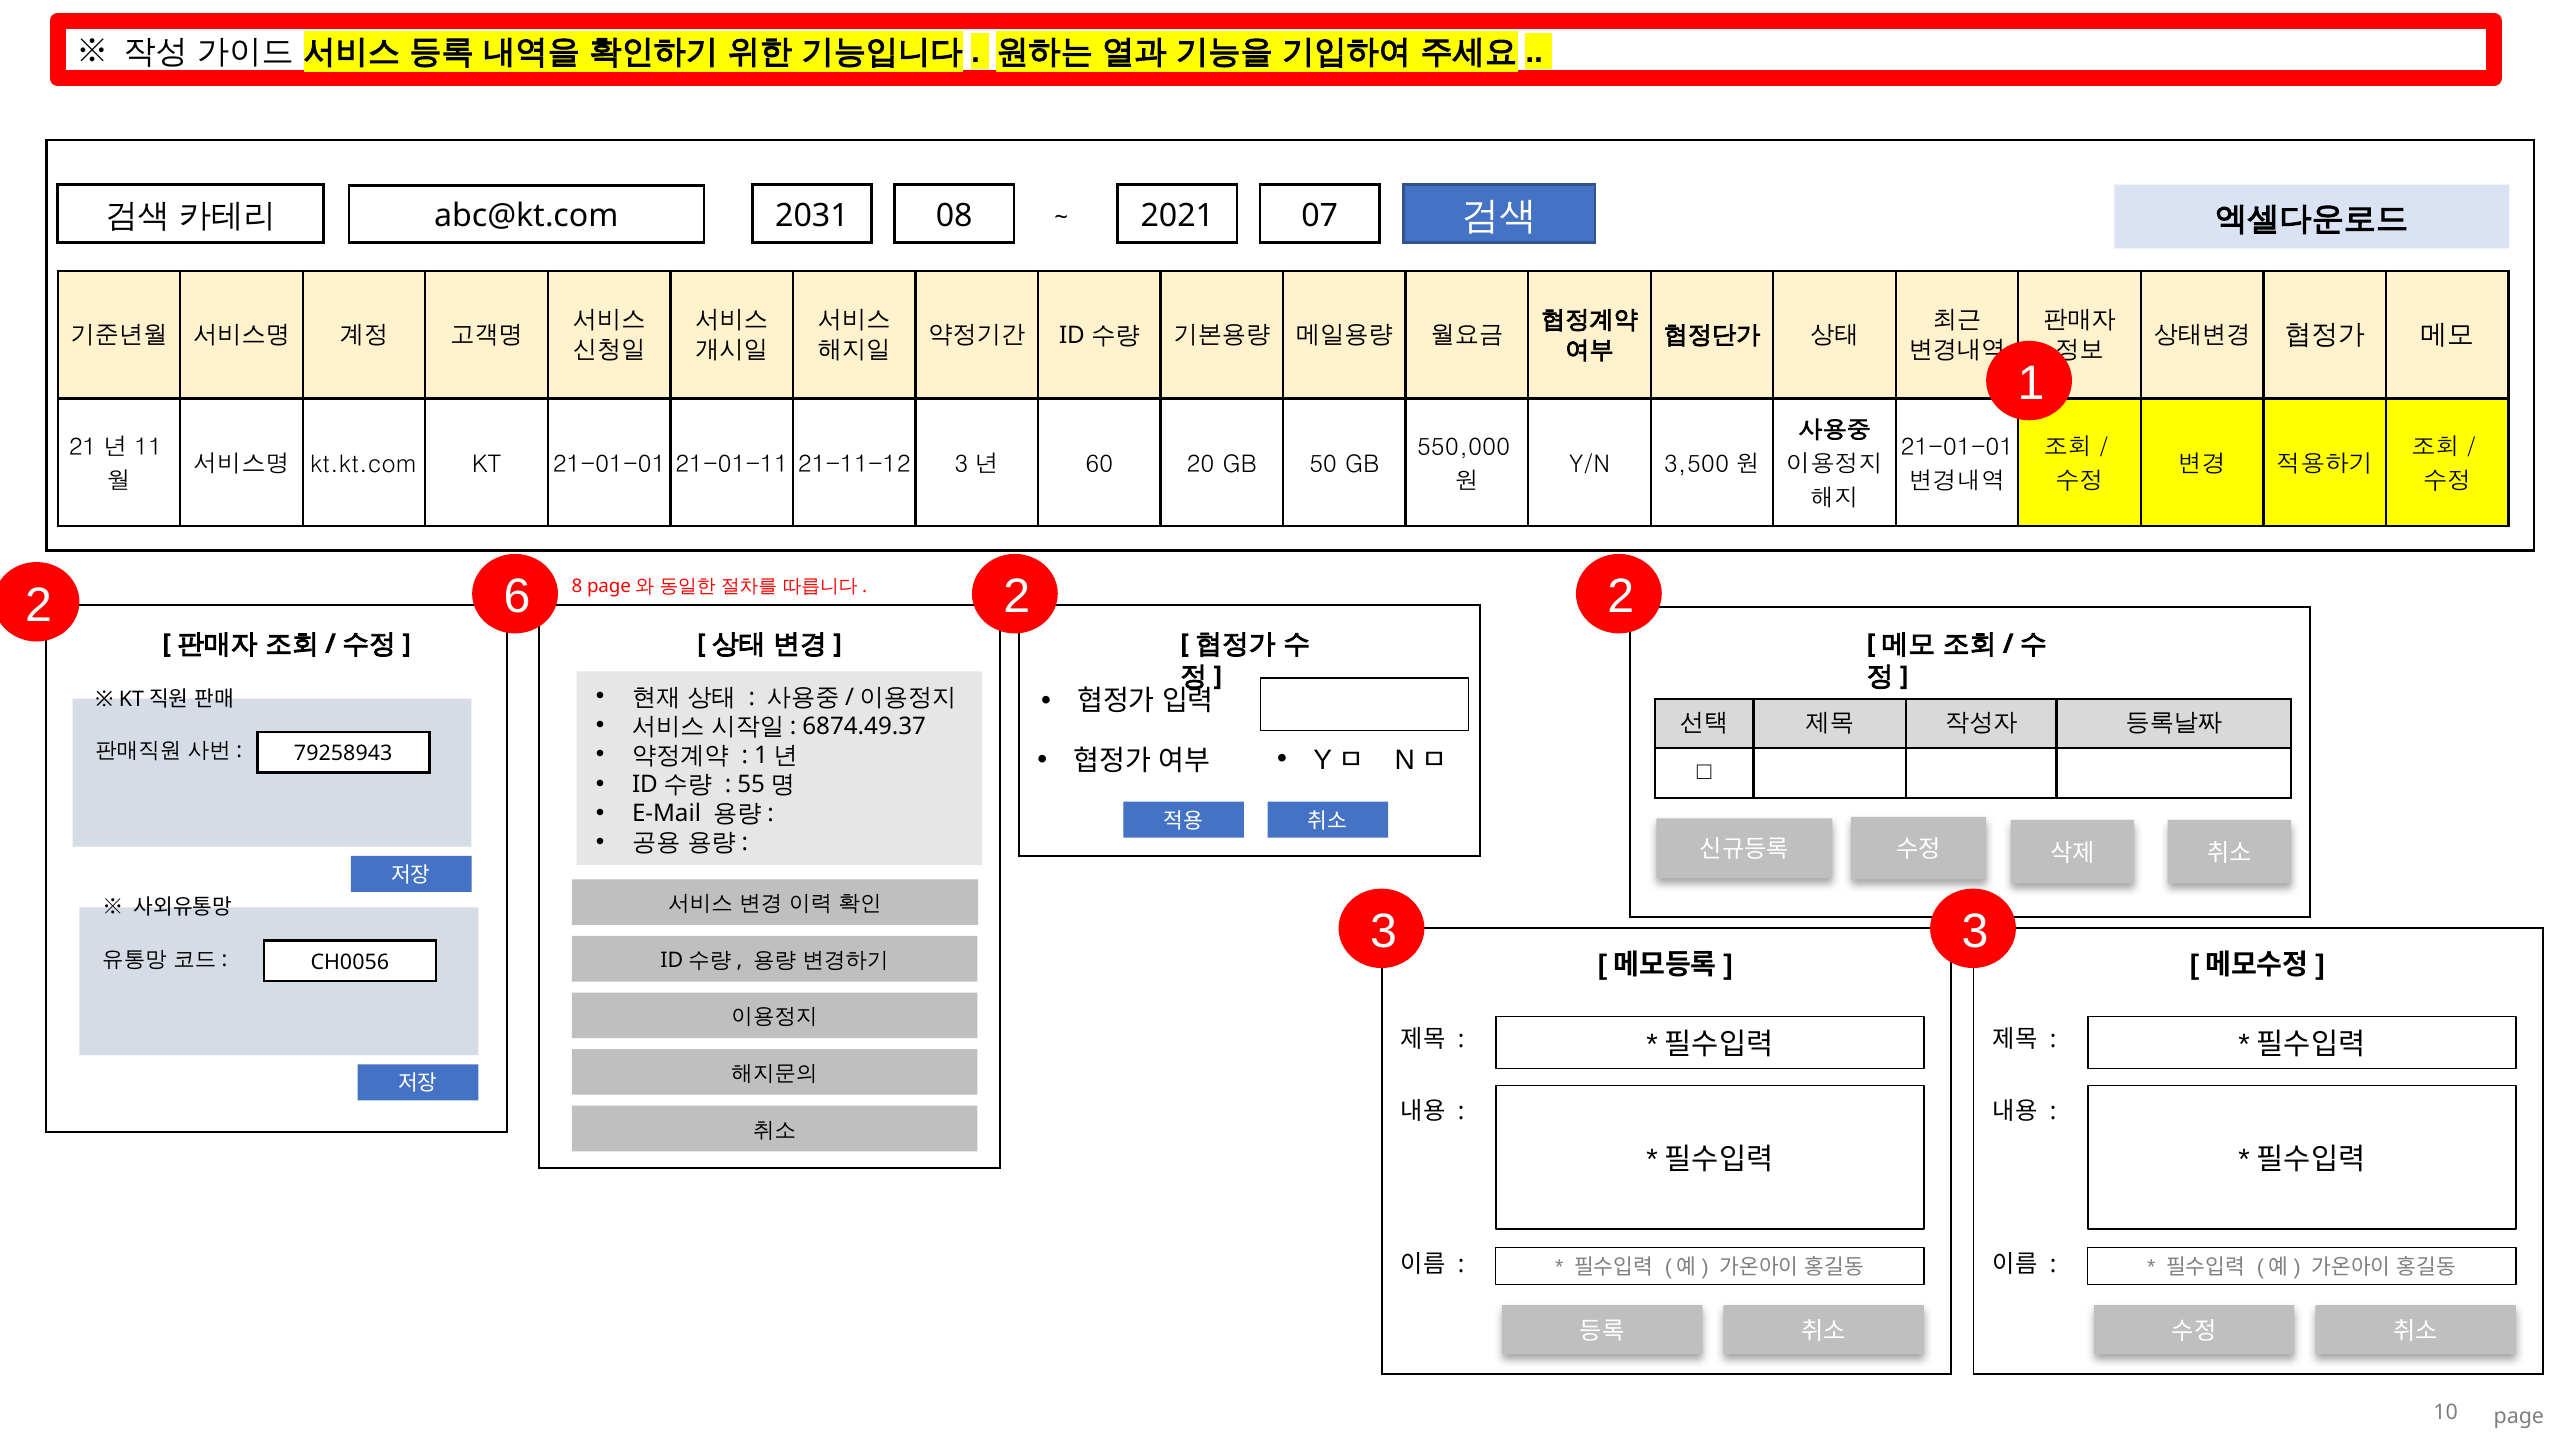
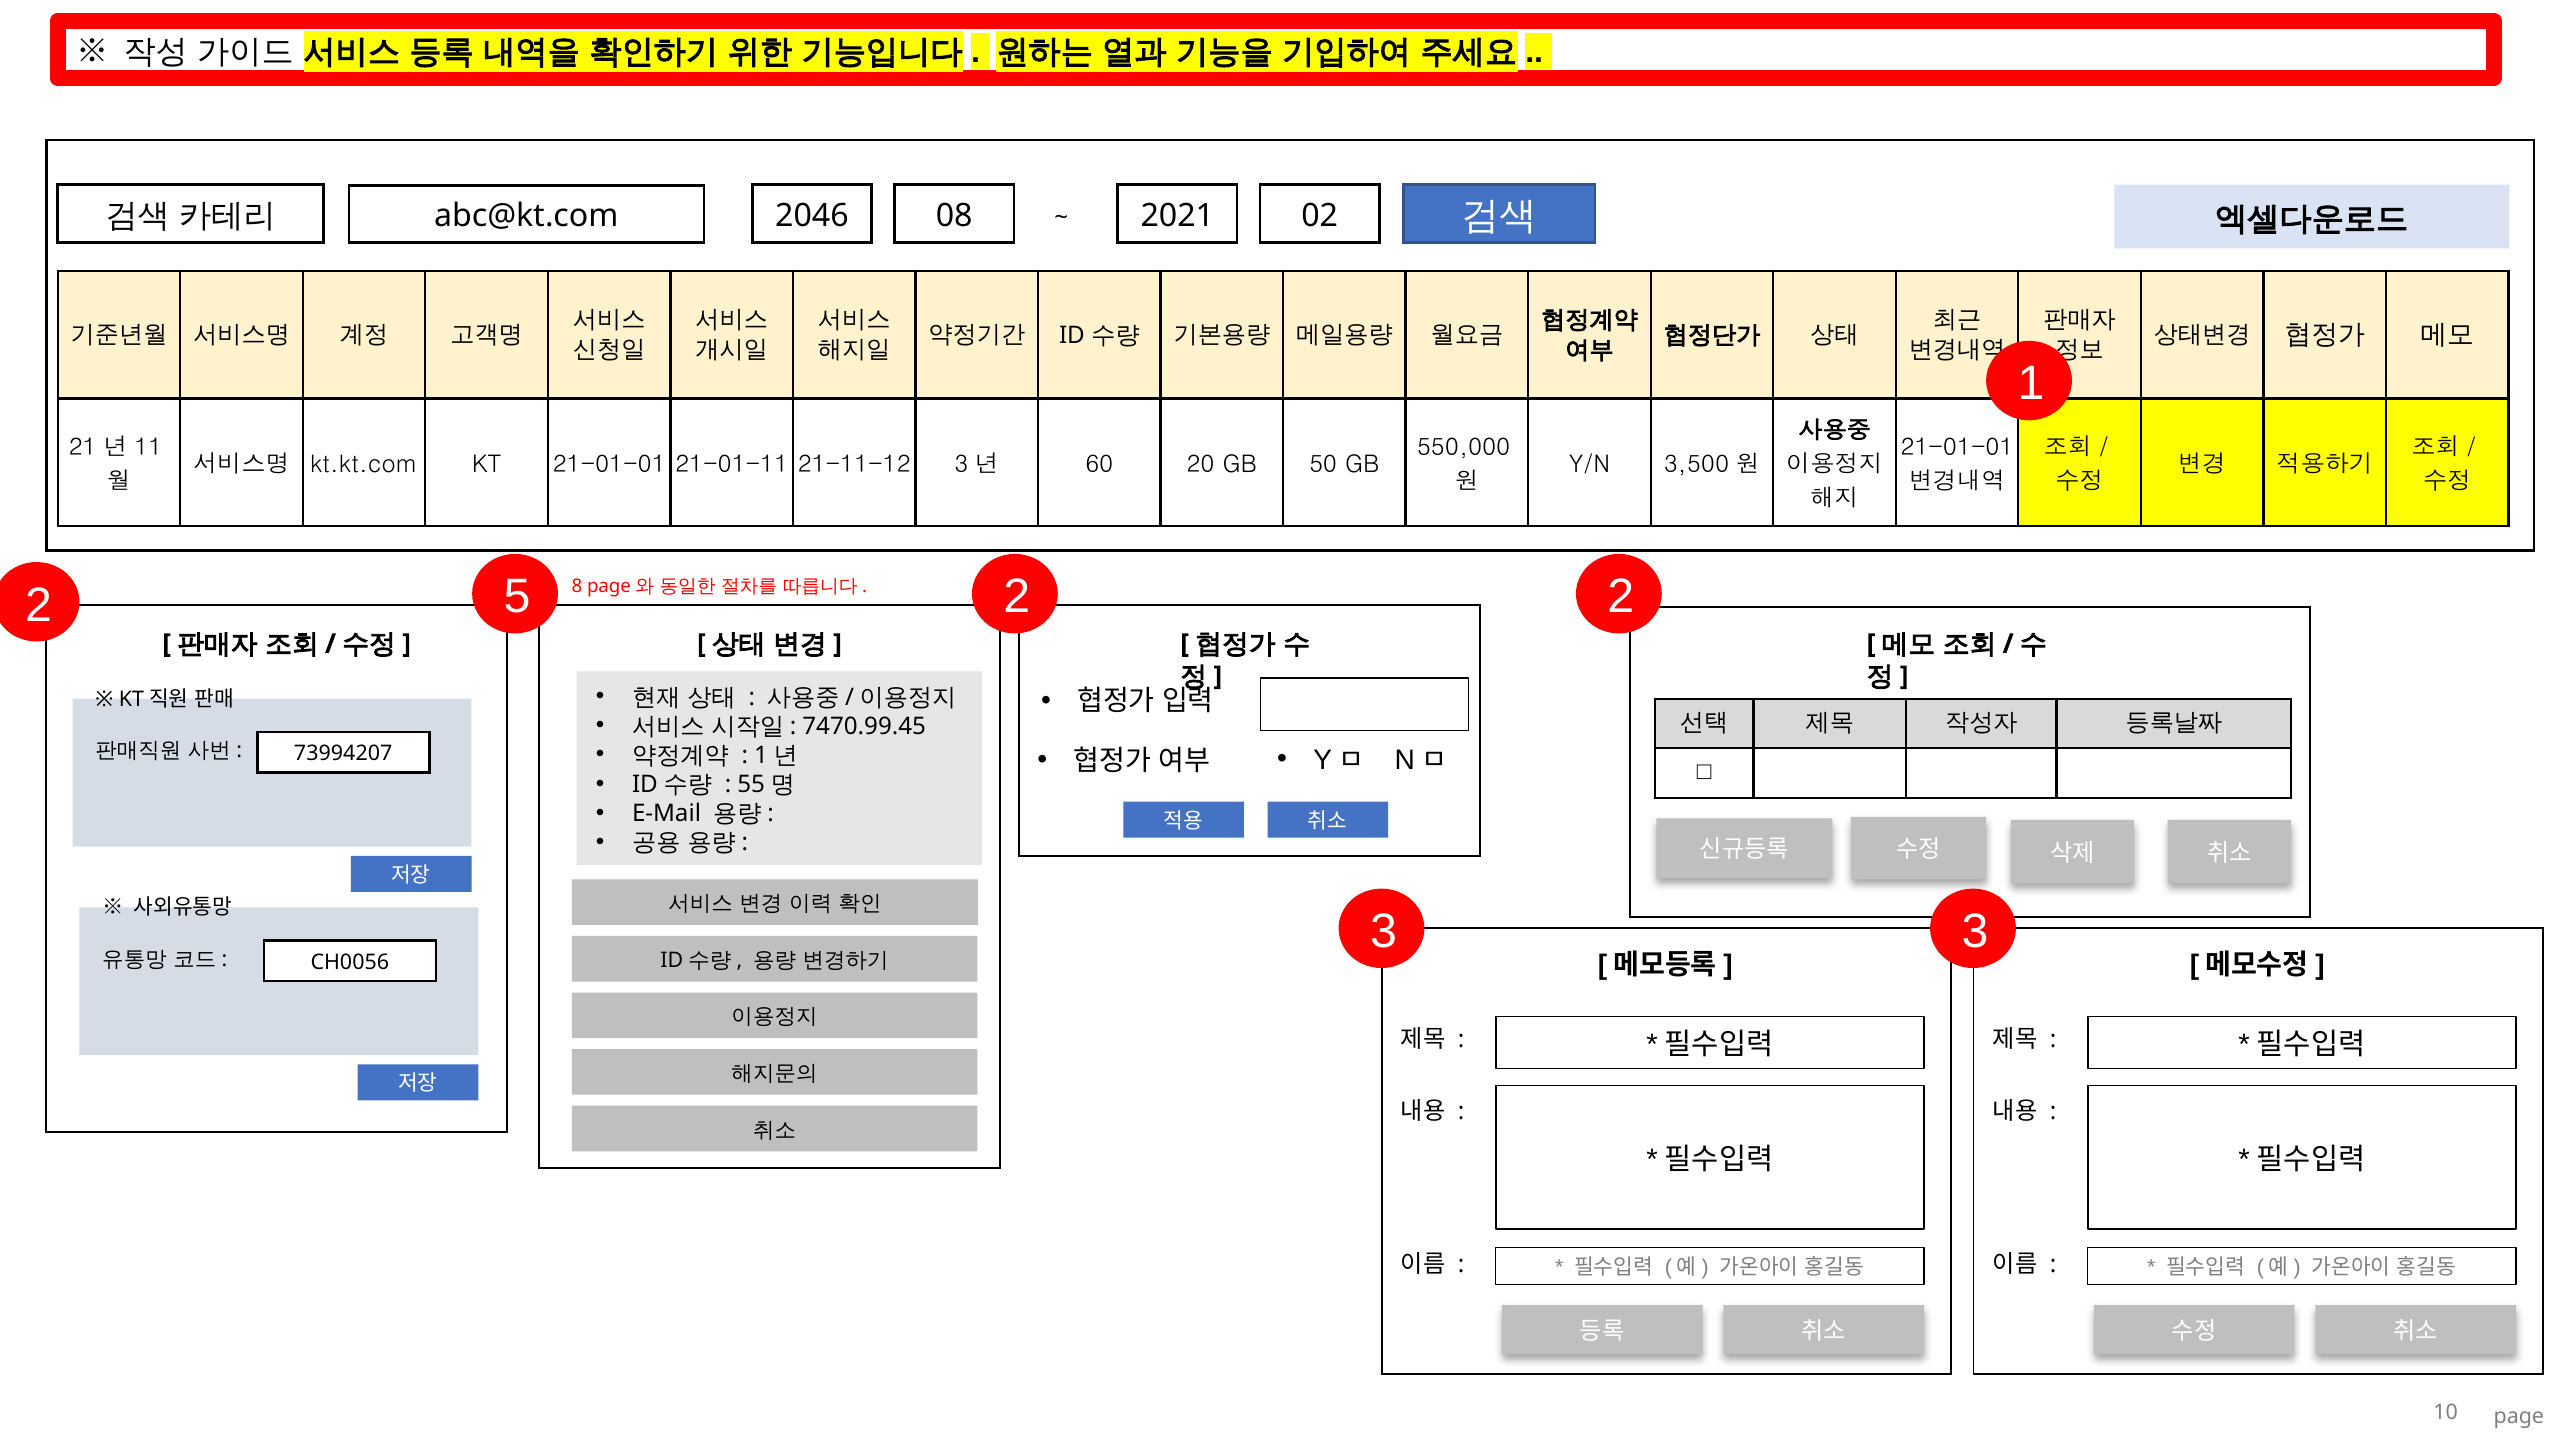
2031: 2031 -> 2046 (812, 216)
07: 07 -> 02 (1320, 216)
6: 6 -> 5 (517, 597)
6874.49.37: 6874.49.37 -> 7470.99.45 (864, 726)
79258943: 79258943 -> 73994207 (343, 754)
